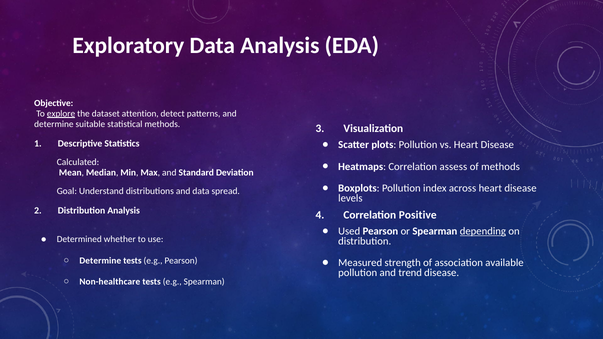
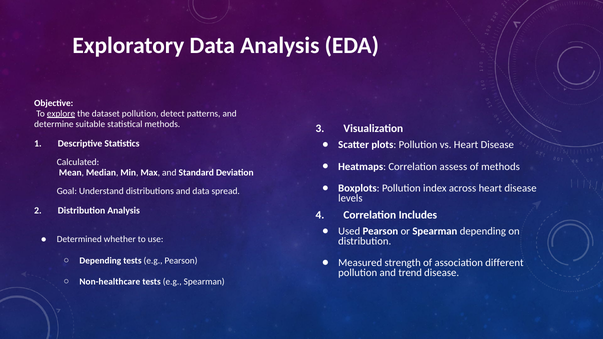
dataset attention: attention -> pollution (140, 114)
Positive: Positive -> Includes (418, 215)
depending underline: present -> none (483, 231)
Determine: Determine -> Depending (100, 261)
available: available -> different (504, 263)
